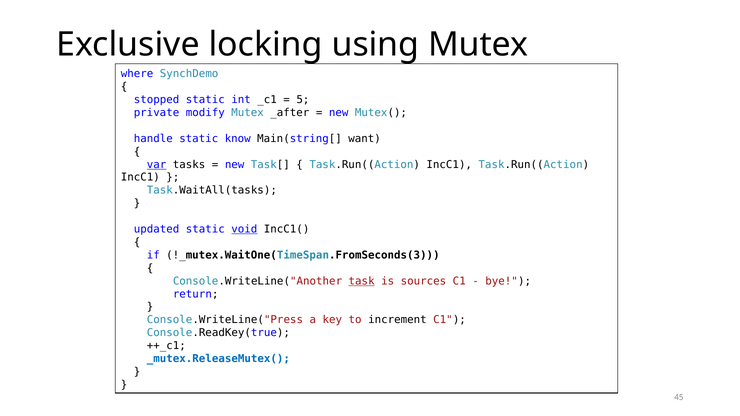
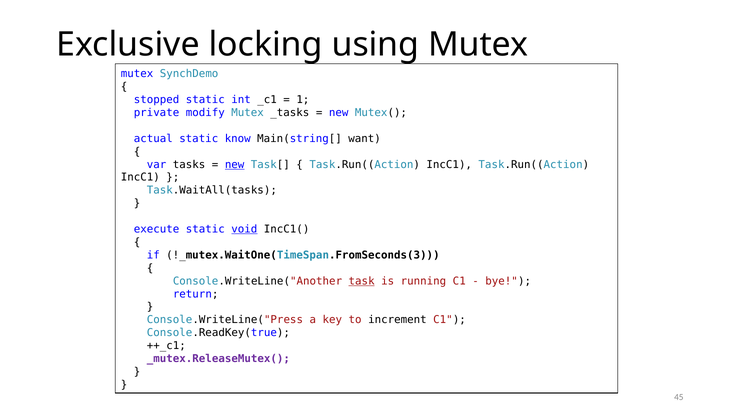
where: where -> mutex (137, 74)
5: 5 -> 1 (303, 100)
_after: _after -> _tasks (290, 113)
handle: handle -> actual (153, 139)
var underline: present -> none (157, 165)
new underline: none -> present (235, 165)
updated: updated -> execute (157, 229)
sources: sources -> running (423, 281)
_mutex.ReleaseMutex( colour: blue -> purple (218, 359)
